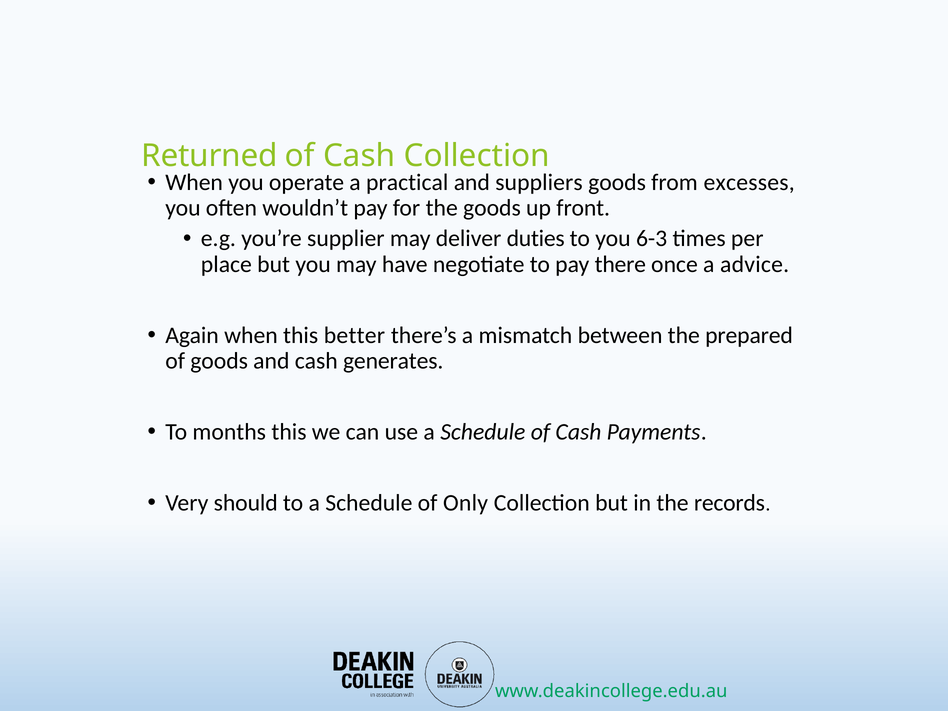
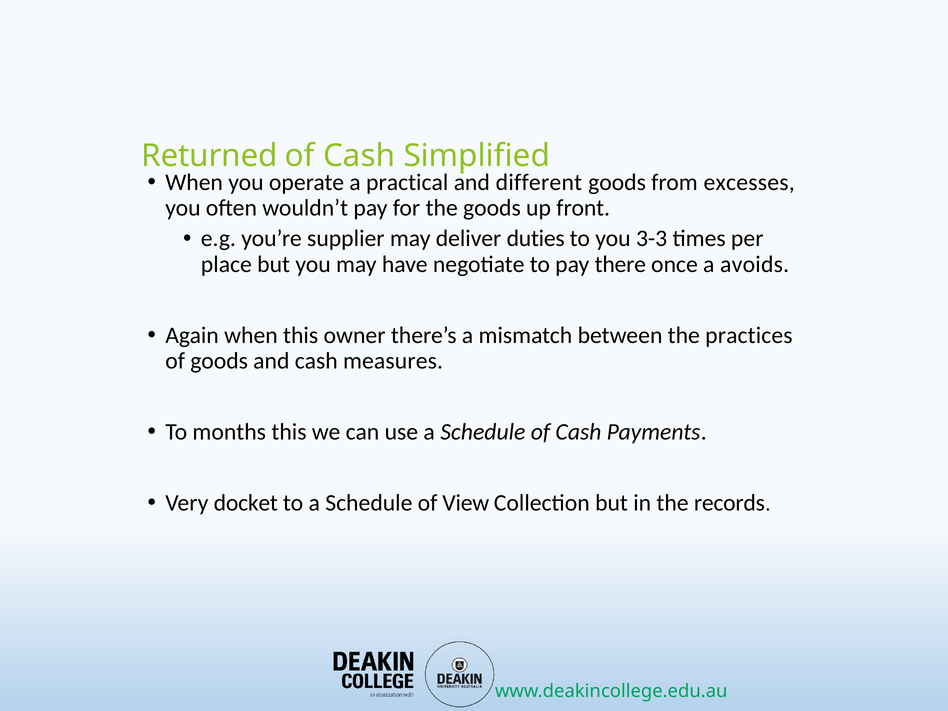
Cash Collection: Collection -> Simplified (477, 156)
suppliers: suppliers -> different (539, 183)
6-3: 6-3 -> 3-3 (652, 239)
advice: advice -> avoids (755, 264)
better: better -> owner (355, 335)
prepared: prepared -> practices (749, 335)
generates: generates -> measures (393, 361)
should: should -> docket (246, 503)
Only: Only -> View (466, 503)
